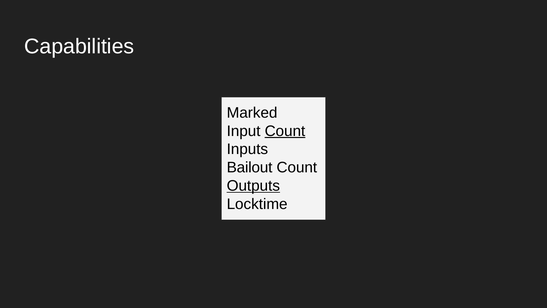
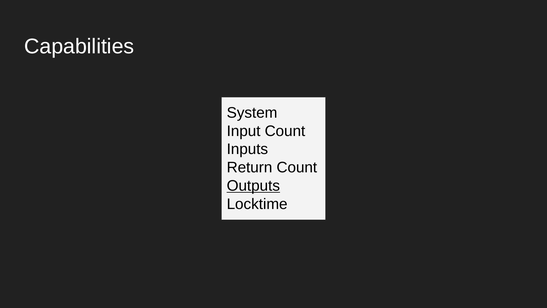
Marked: Marked -> System (252, 113)
Count underline: present -> none (285, 131)
Bailout: Bailout -> Return (249, 167)
